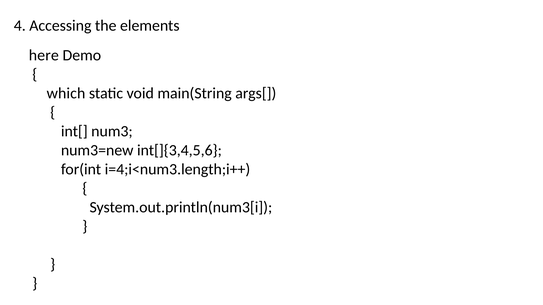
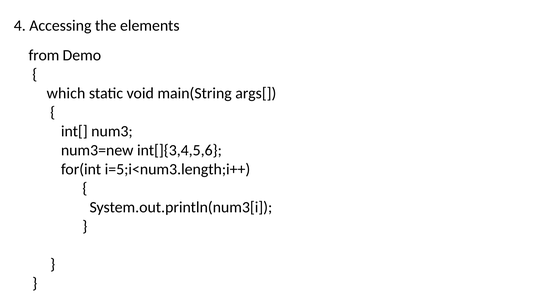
here: here -> from (44, 55)
i=4;i<num3.length;i++: i=4;i<num3.length;i++ -> i=5;i<num3.length;i++ (177, 170)
